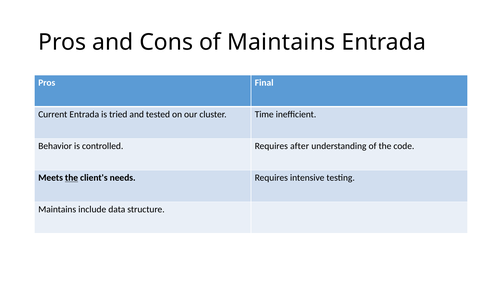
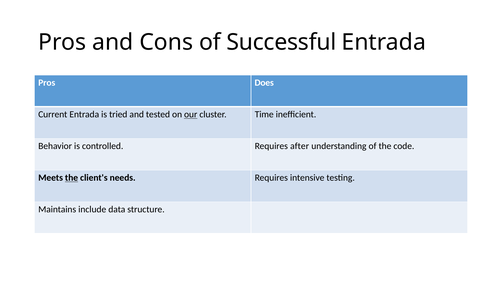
of Maintains: Maintains -> Successful (281, 42)
Final: Final -> Does (264, 83)
our underline: none -> present (191, 115)
